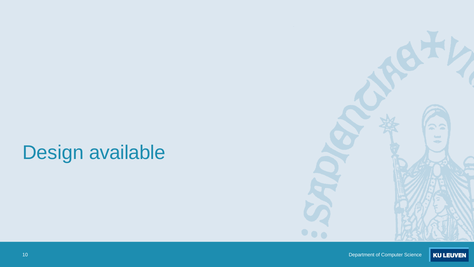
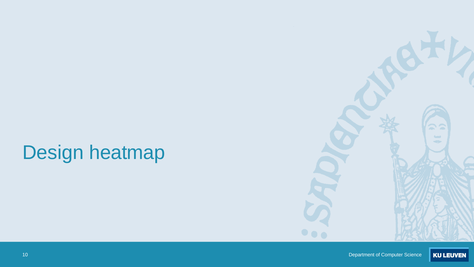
available: available -> heatmap (127, 152)
